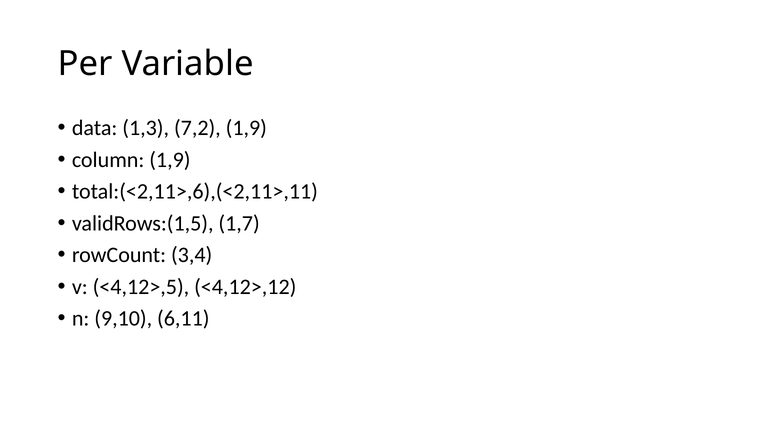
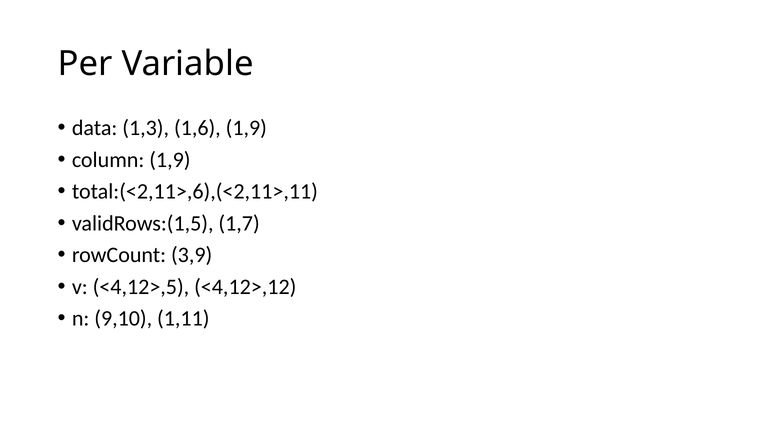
7,2: 7,2 -> 1,6 (197, 128)
3,4: 3,4 -> 3,9 (192, 255)
6,11: 6,11 -> 1,11 (183, 318)
